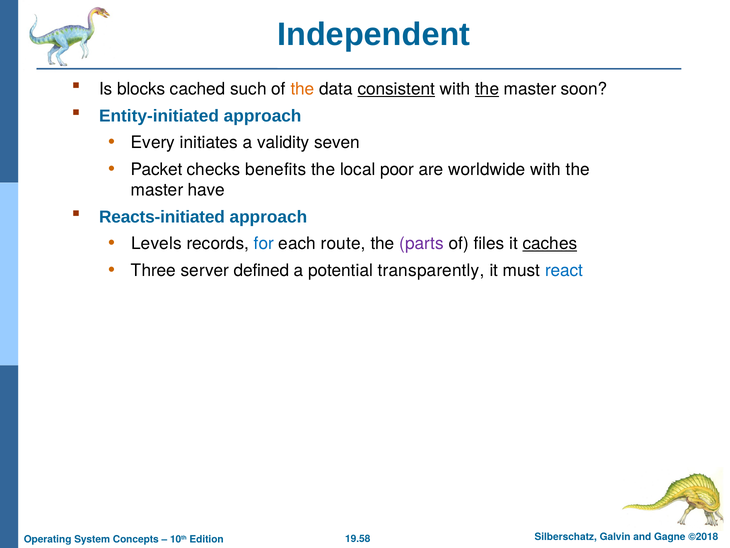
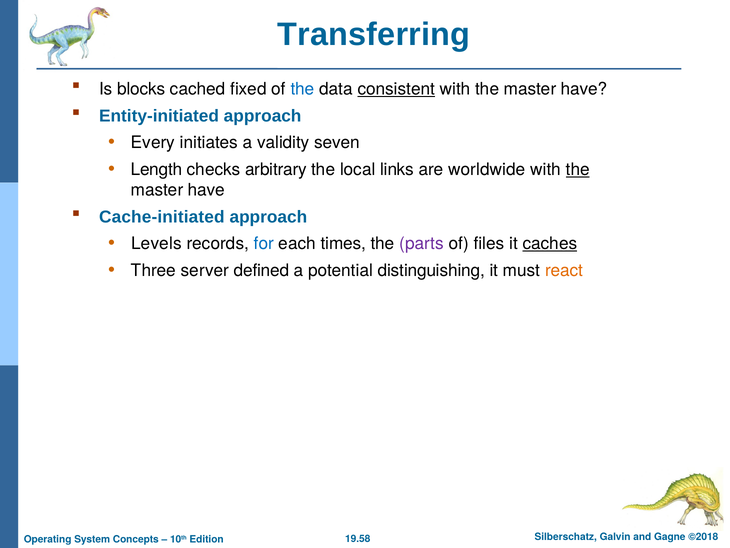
Independent: Independent -> Transferring (374, 35)
such: such -> fixed (248, 89)
the colour: orange -> blue (302, 89)
the underline: present -> none (487, 89)
soon: soon -> have (584, 89)
Packet: Packet -> Length (157, 169)
benefits: benefits -> arbitrary (276, 169)
poor: poor -> links (397, 169)
the underline: none -> present (578, 169)
Reacts-initiated: Reacts-initiated -> Cache-initiated (162, 217)
route: route -> times (343, 243)
transparently: transparently -> distinguishing (431, 270)
react colour: blue -> orange (564, 270)
